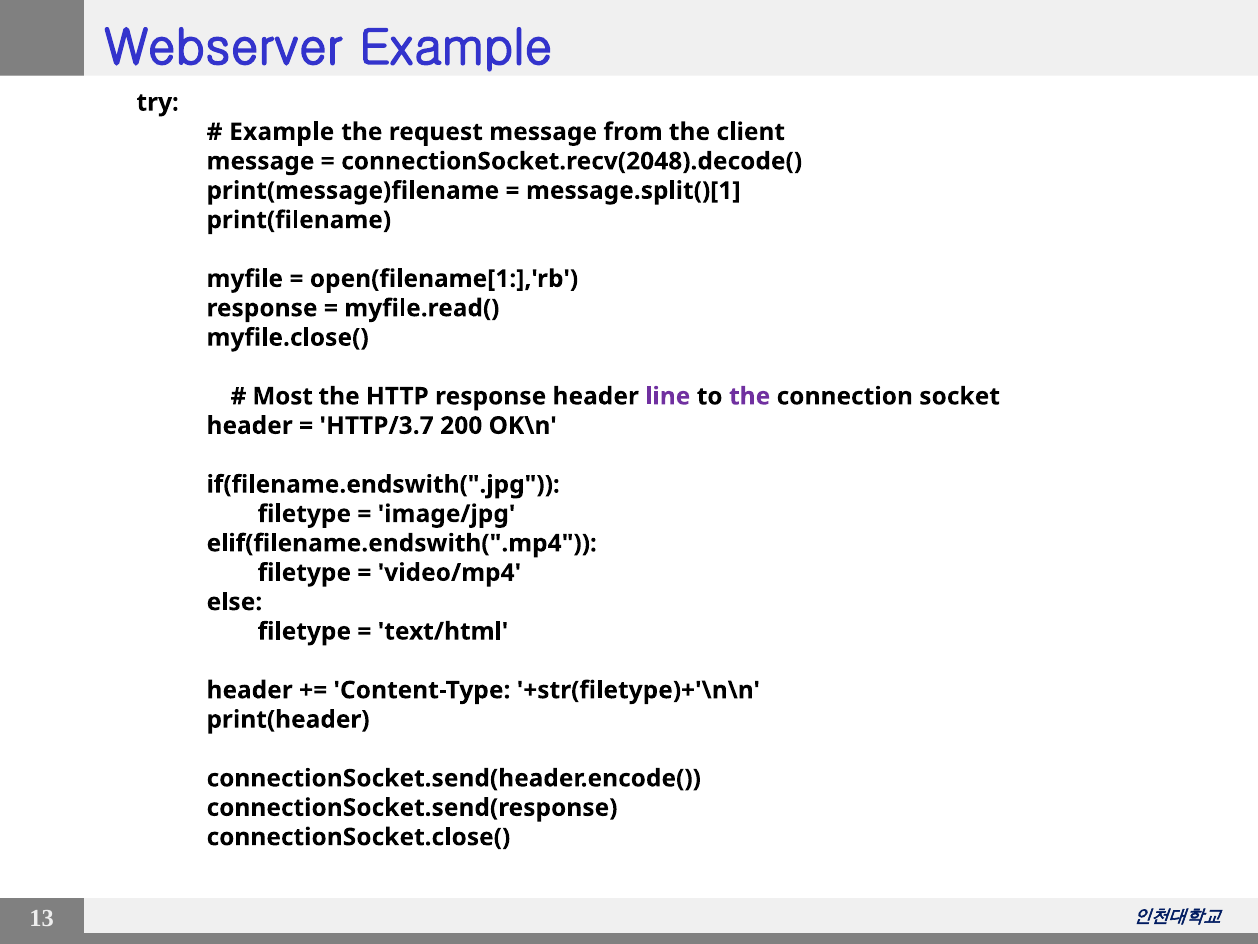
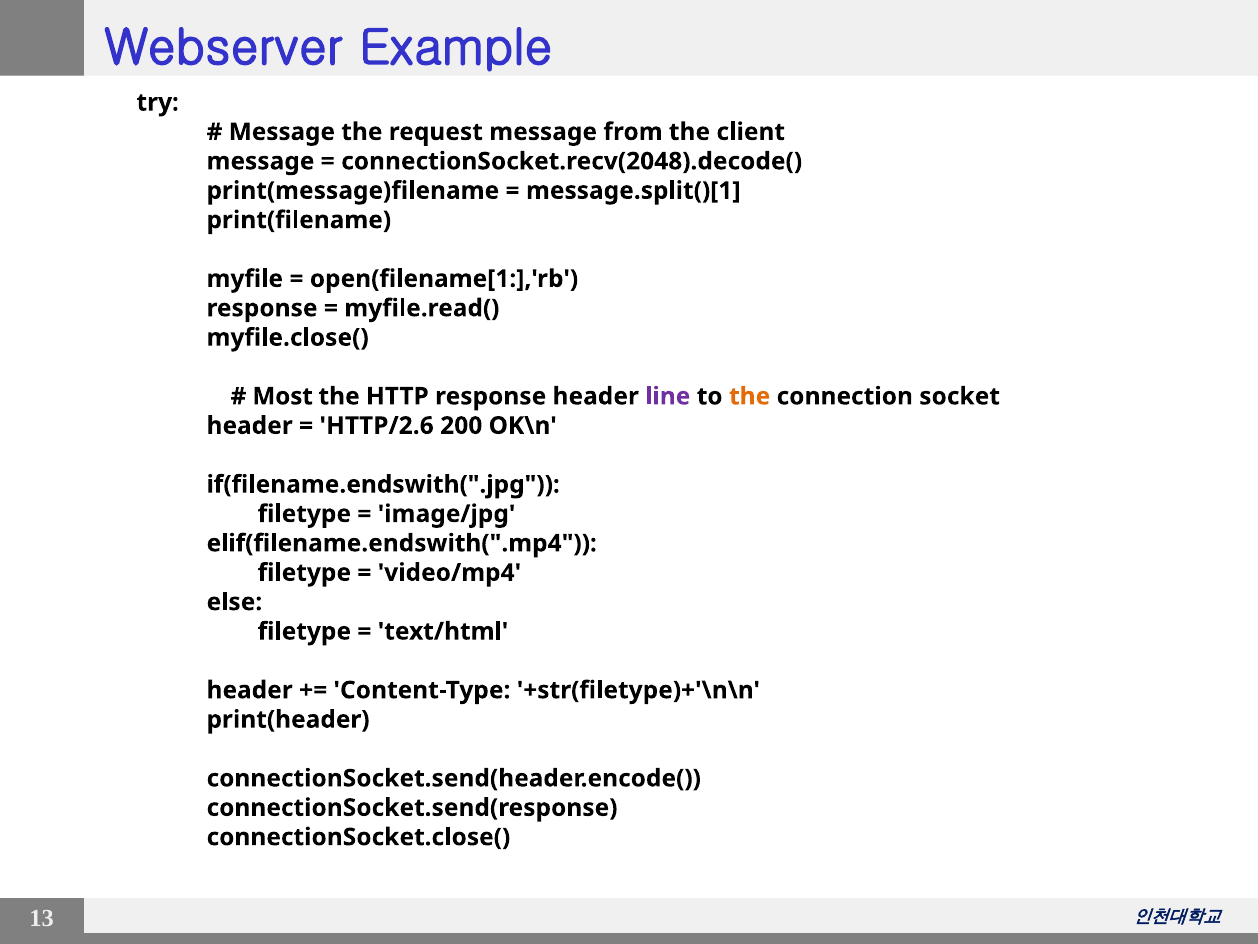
Example: Example -> Message (282, 132)
the colour: purple -> orange (750, 396)
HTTP/3.7: HTTP/3.7 -> HTTP/2.6 (377, 426)
